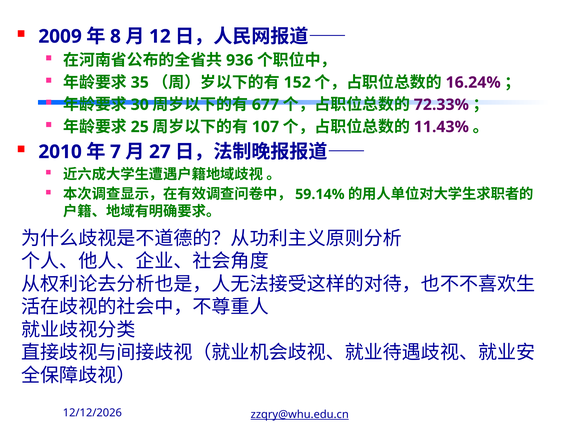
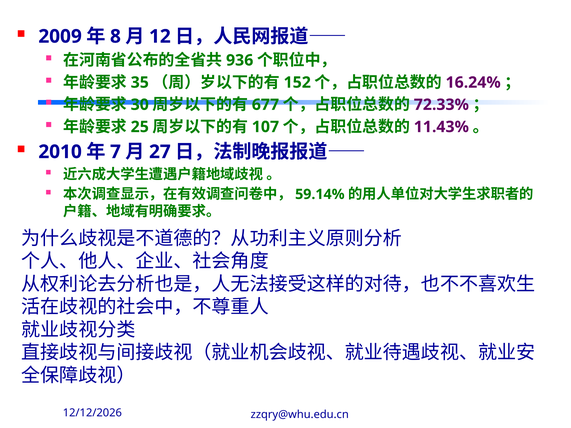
zzqry@whu.edu.cn underline: present -> none (300, 415)
